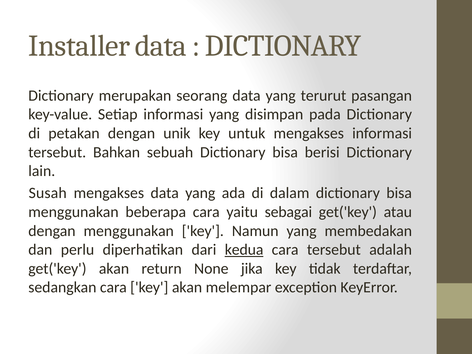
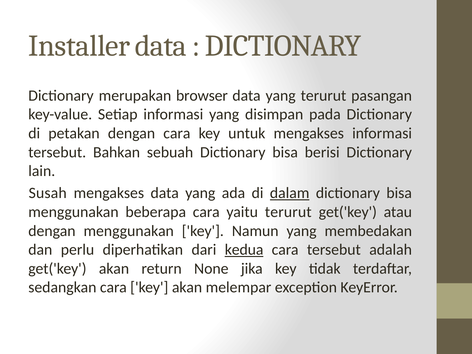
seorang: seorang -> browser (202, 96)
dengan unik: unik -> cara (177, 133)
dalam underline: none -> present (290, 193)
yaitu sebagai: sebagai -> terurut (288, 212)
